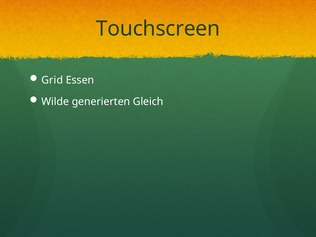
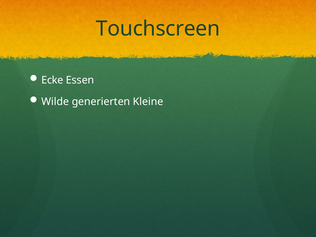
Grid: Grid -> Ecke (52, 80)
Gleich: Gleich -> Kleine (148, 102)
